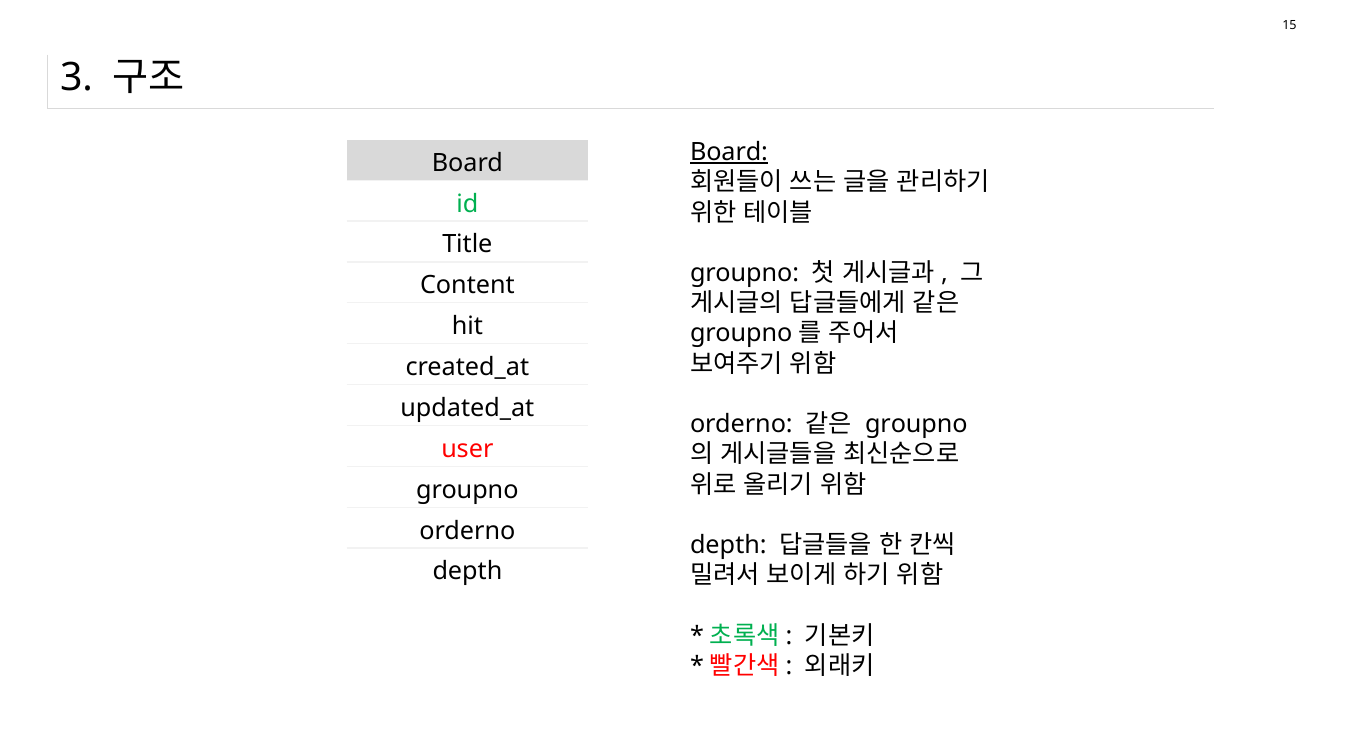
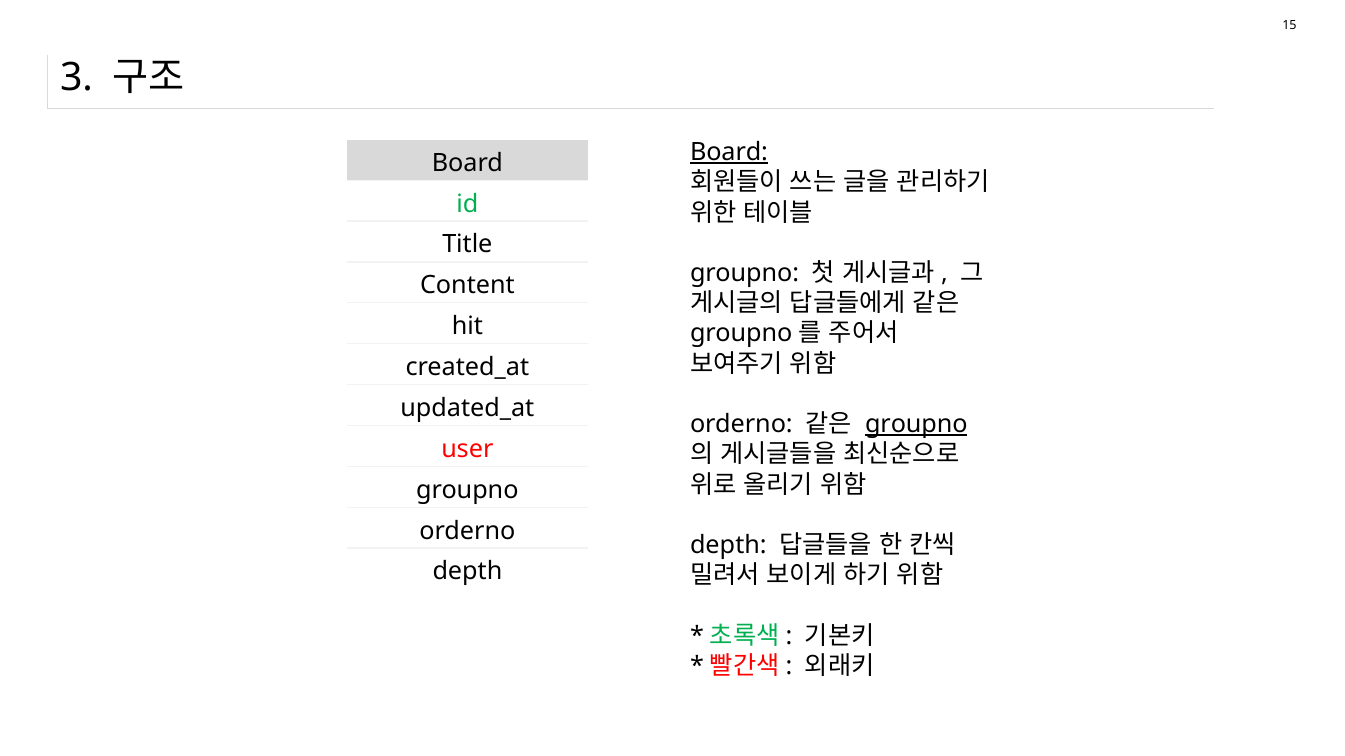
groupno underline: none -> present (916, 425)
